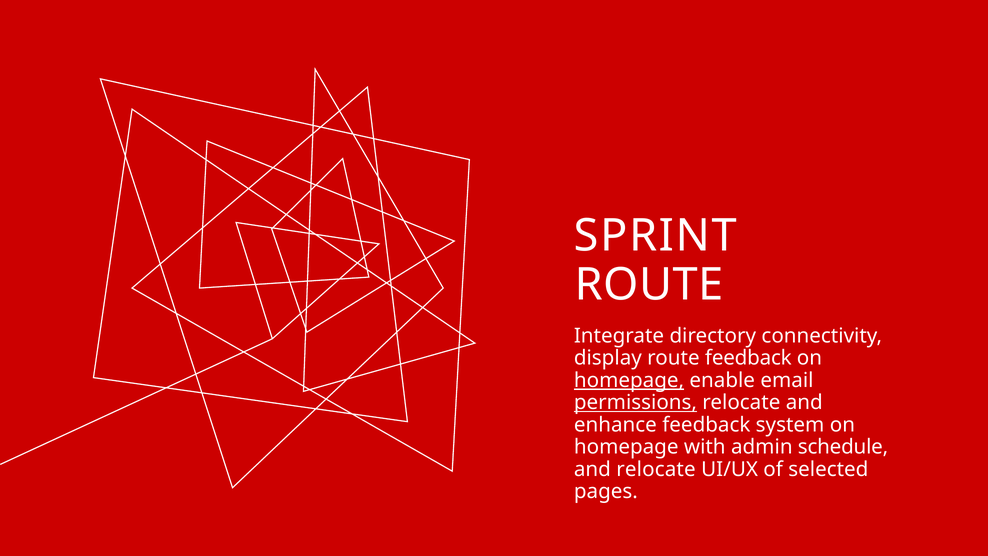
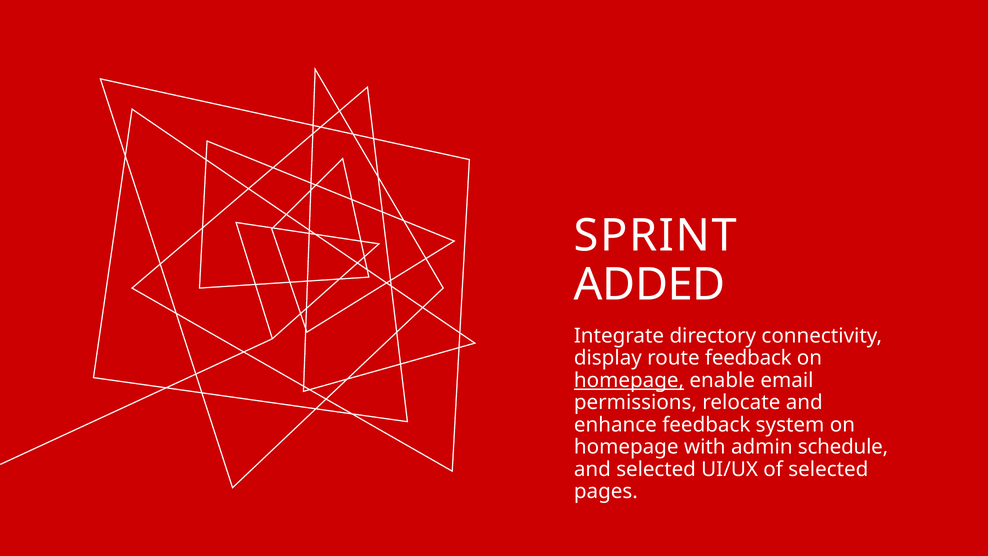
ROUTE: ROUTE -> ADDED (650, 285)
permissions underline: present -> none (635, 402)
and relocate: relocate -> selected (656, 469)
